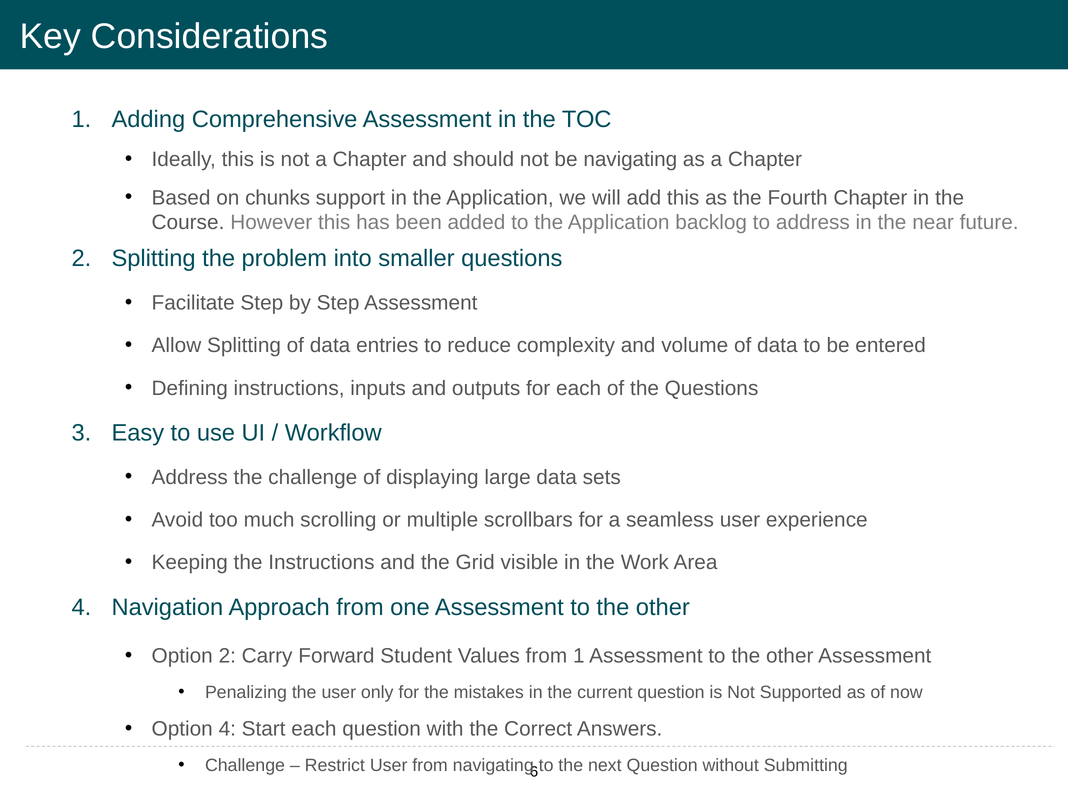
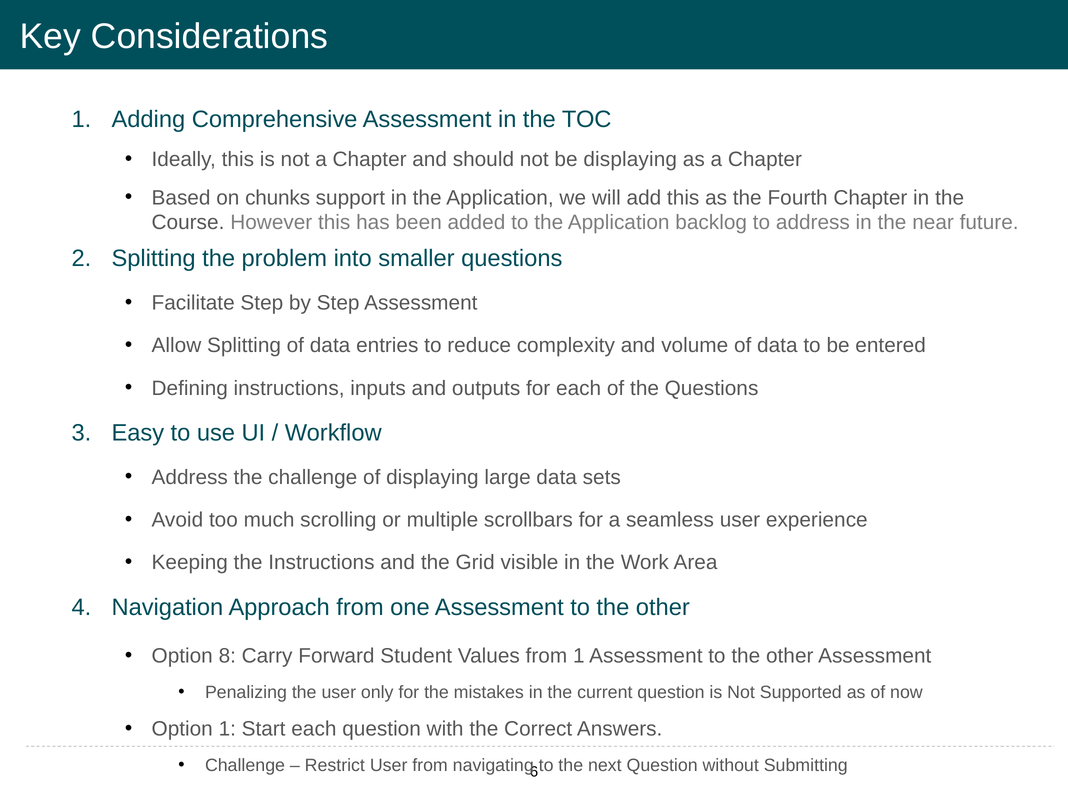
be navigating: navigating -> displaying (630, 159)
Option 2: 2 -> 8 (227, 656)
Option 4: 4 -> 1 (227, 729)
